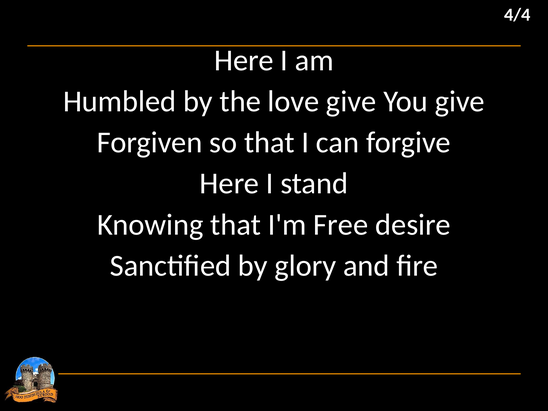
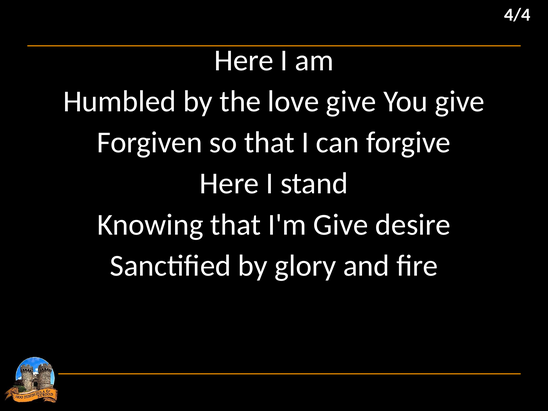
I'm Free: Free -> Give (341, 225)
